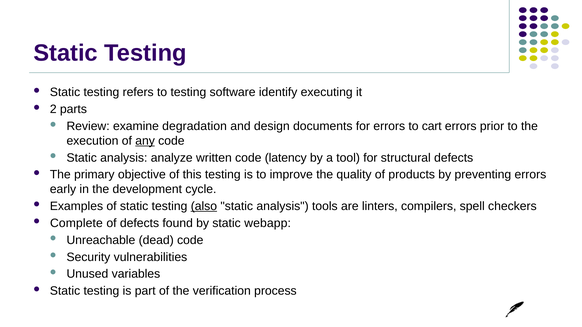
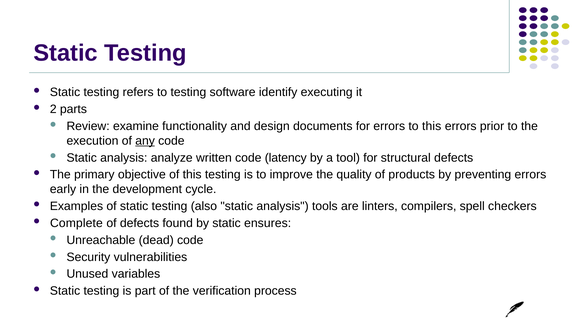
degradation: degradation -> functionality (195, 126)
to cart: cart -> this (432, 126)
also underline: present -> none (204, 206)
webapp: webapp -> ensures (268, 223)
